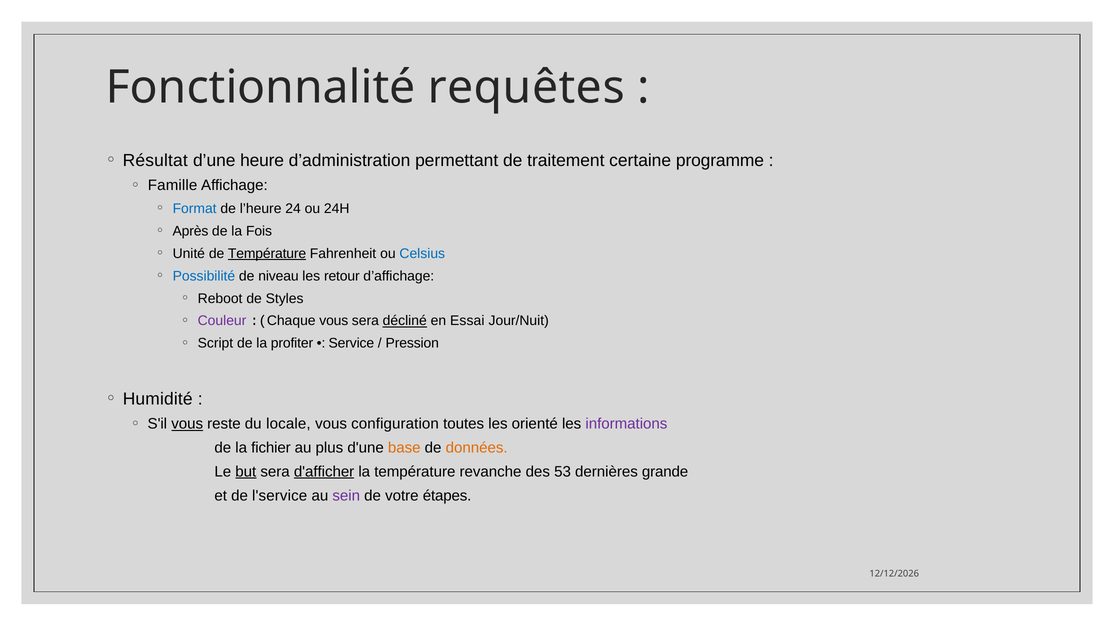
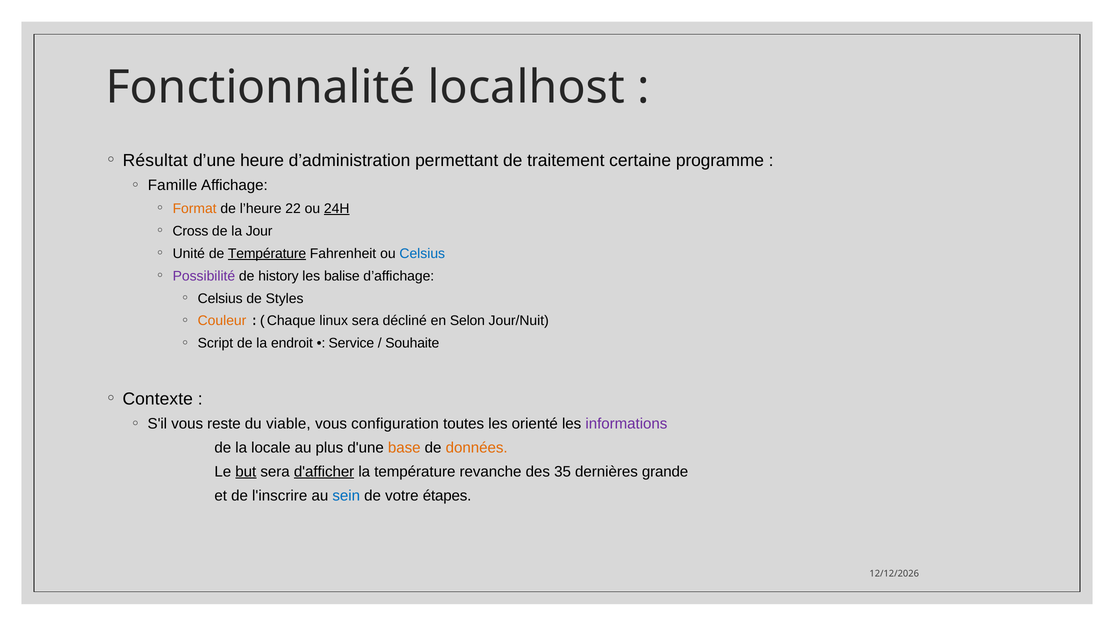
requêtes: requêtes -> localhost (526, 88)
Format colour: blue -> orange (195, 209)
24: 24 -> 22 (293, 209)
24H underline: none -> present (337, 209)
Après: Après -> Cross (190, 231)
Fois: Fois -> Jour (259, 231)
Possibilité colour: blue -> purple (204, 276)
niveau: niveau -> history (278, 276)
retour: retour -> balise (342, 276)
Reboot: Reboot -> Celsius (220, 299)
Couleur colour: purple -> orange (222, 321)
:(Chaque vous: vous -> linux (334, 321)
décliné underline: present -> none (405, 321)
Essai: Essai -> Selon (467, 321)
profiter: profiter -> endroit (292, 344)
Pression: Pression -> Souhaite (412, 344)
Humidité: Humidité -> Contexte (158, 399)
vous underline: present -> none (187, 424)
locale: locale -> viable (288, 424)
fichier: fichier -> locale (271, 448)
53: 53 -> 35 (563, 472)
l'service: l'service -> l'inscrire (280, 496)
sein colour: purple -> blue (346, 496)
